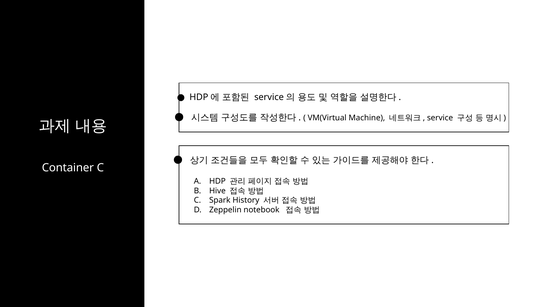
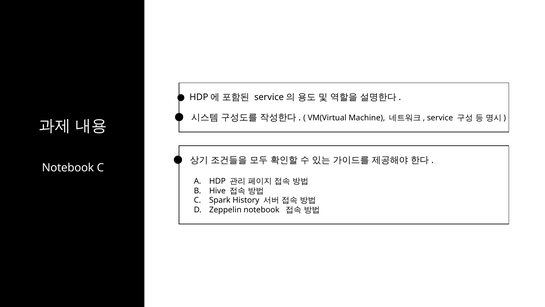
Container: Container -> Notebook (68, 167)
